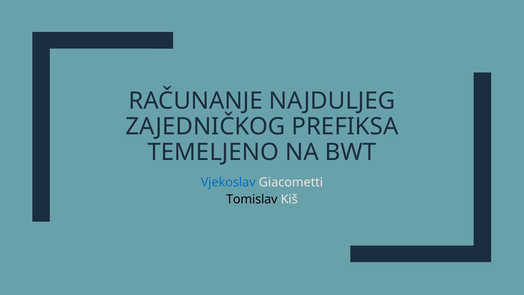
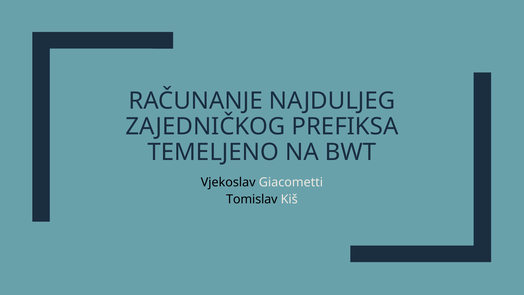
Vjekoslav colour: blue -> black (228, 182)
